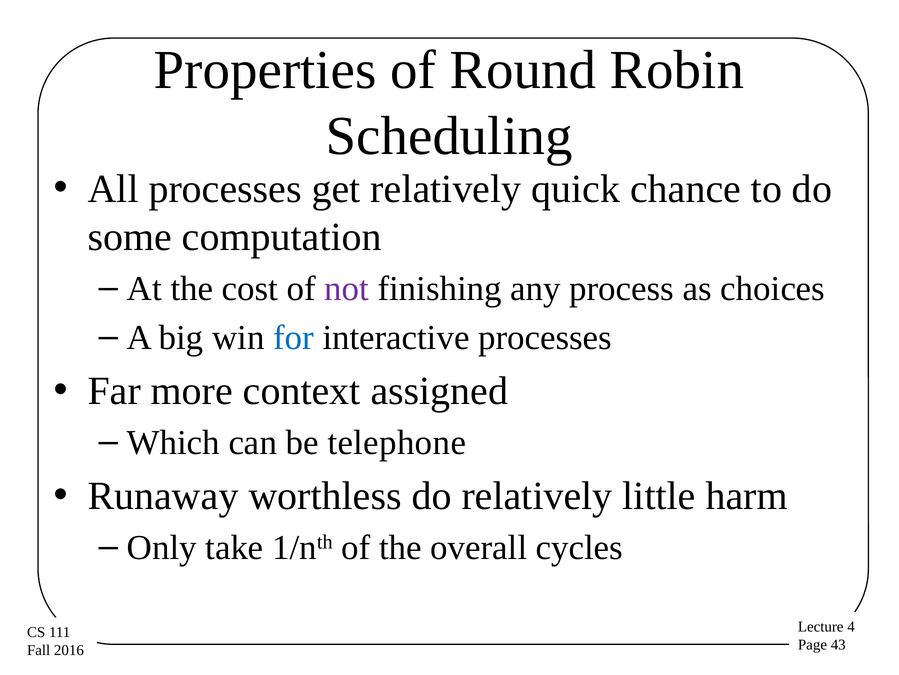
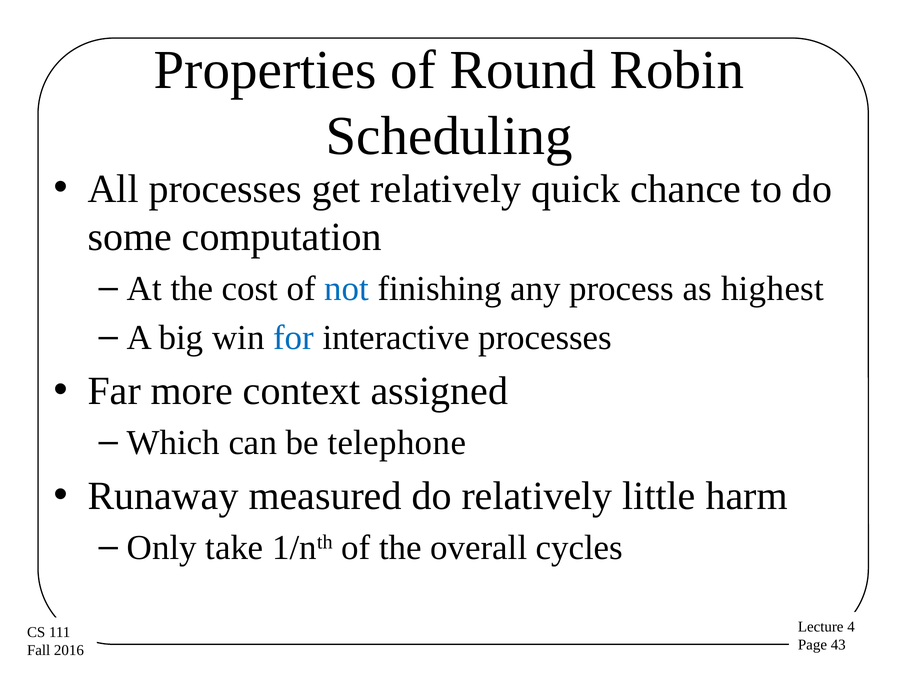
not colour: purple -> blue (347, 288)
choices: choices -> highest (773, 288)
worthless: worthless -> measured (325, 495)
